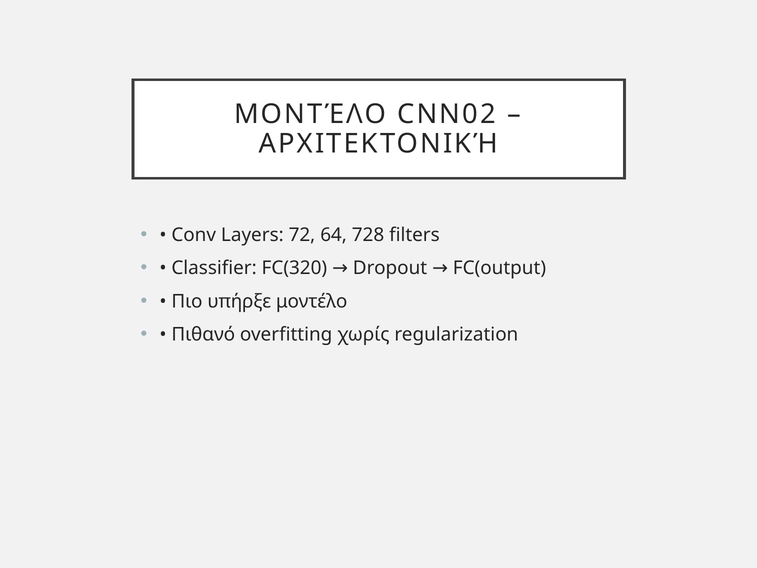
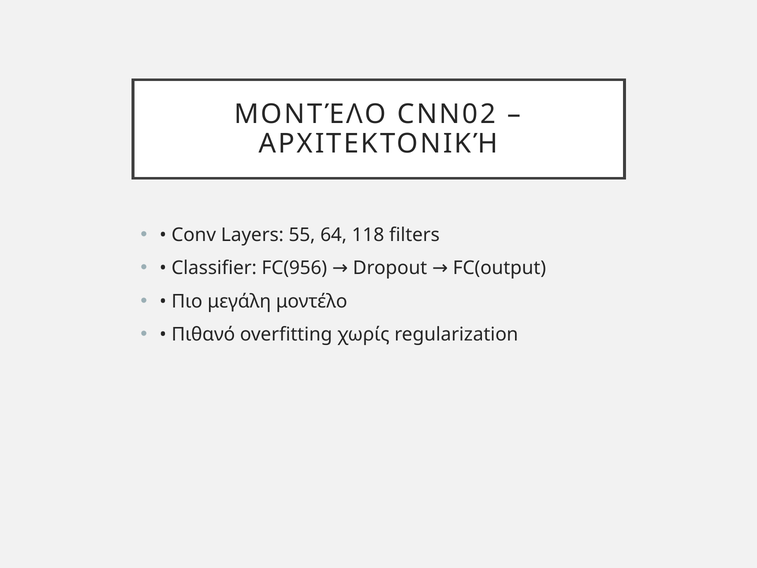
72: 72 -> 55 (302, 235)
728: 728 -> 118 (368, 235)
FC(320: FC(320 -> FC(956 (294, 268)
υπήρξε: υπήρξε -> μεγάλη (239, 301)
